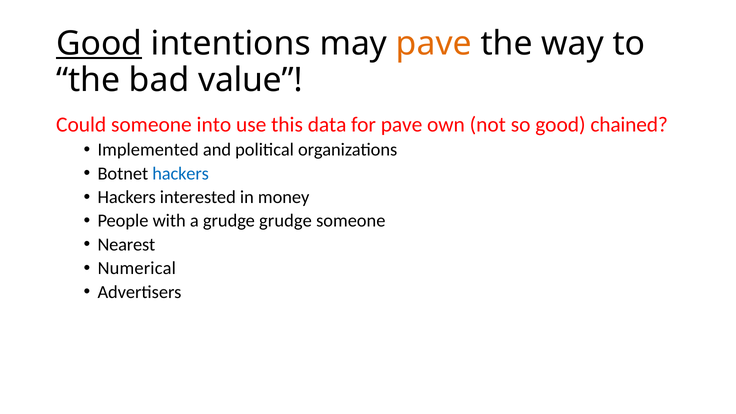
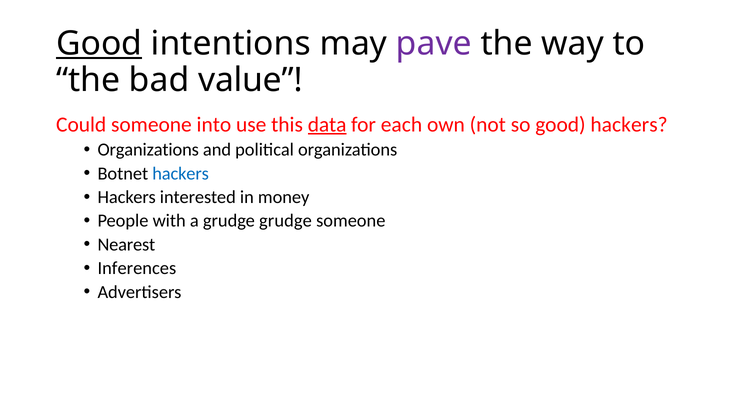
pave colour: orange -> purple (434, 44)
data underline: none -> present (327, 124)
for pave: pave -> each (401, 124)
good chained: chained -> hackers (629, 124)
Implemented: Implemented -> Organizations (148, 150)
Numerical: Numerical -> Inferences (137, 268)
